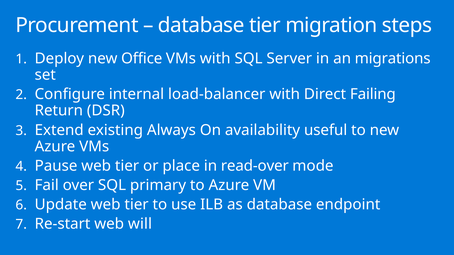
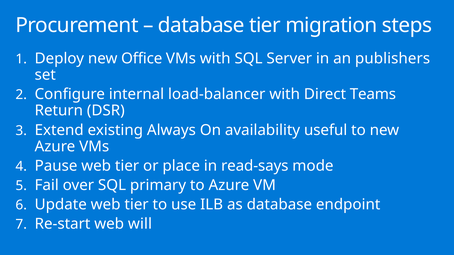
migrations: migrations -> publishers (393, 59)
Failing: Failing -> Teams (373, 94)
read-over: read-over -> read-says (255, 166)
